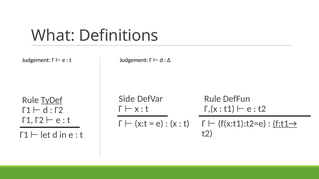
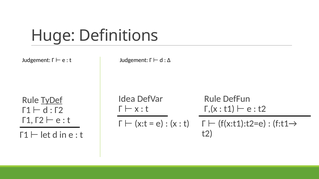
What: What -> Huge (53, 36)
Side: Side -> Idea (127, 99)
f:t1→ underline: present -> none (285, 124)
